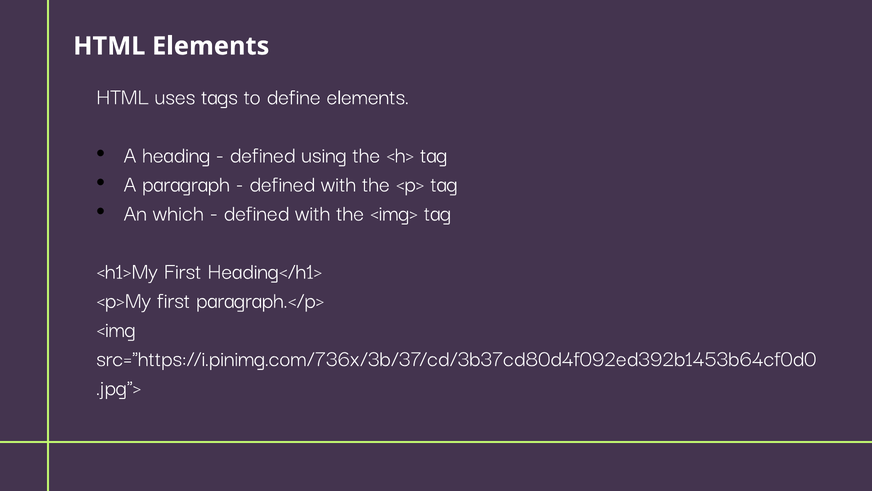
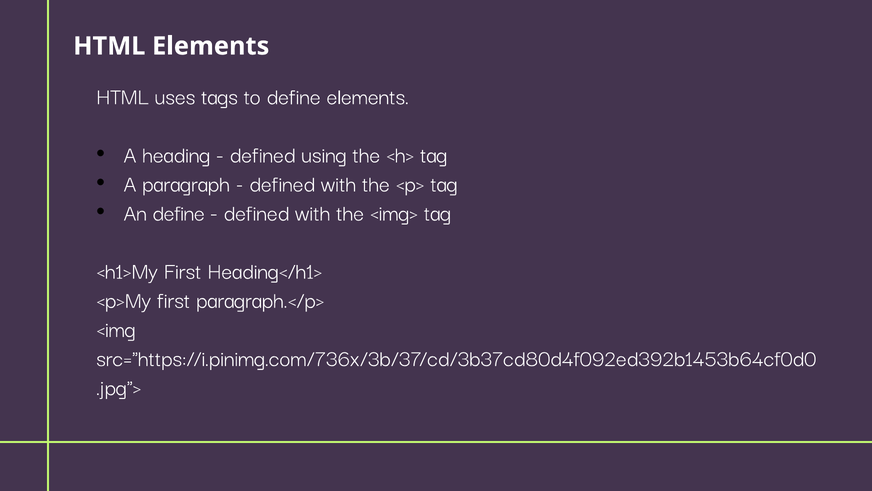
An which: which -> define (179, 212)
